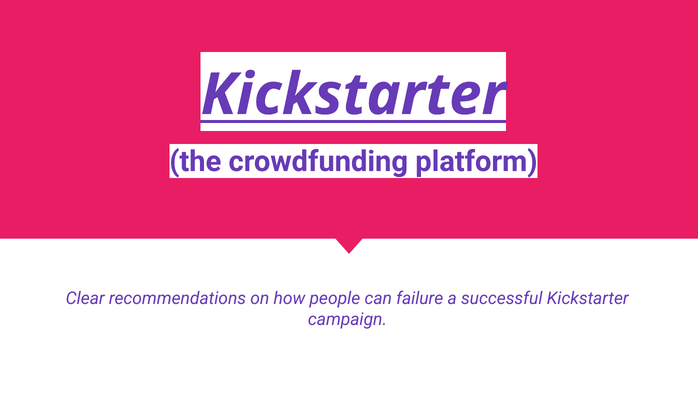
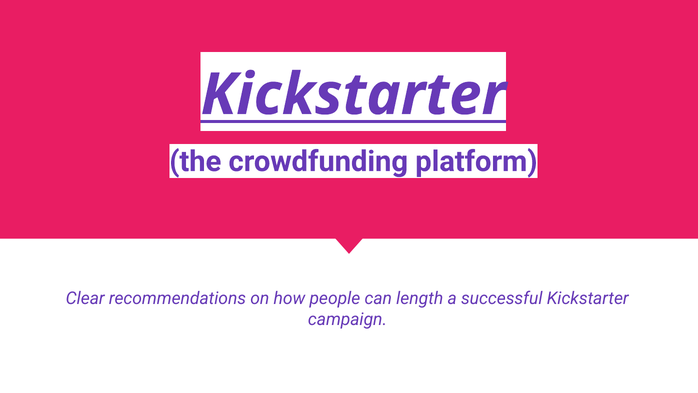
failure: failure -> length (420, 298)
